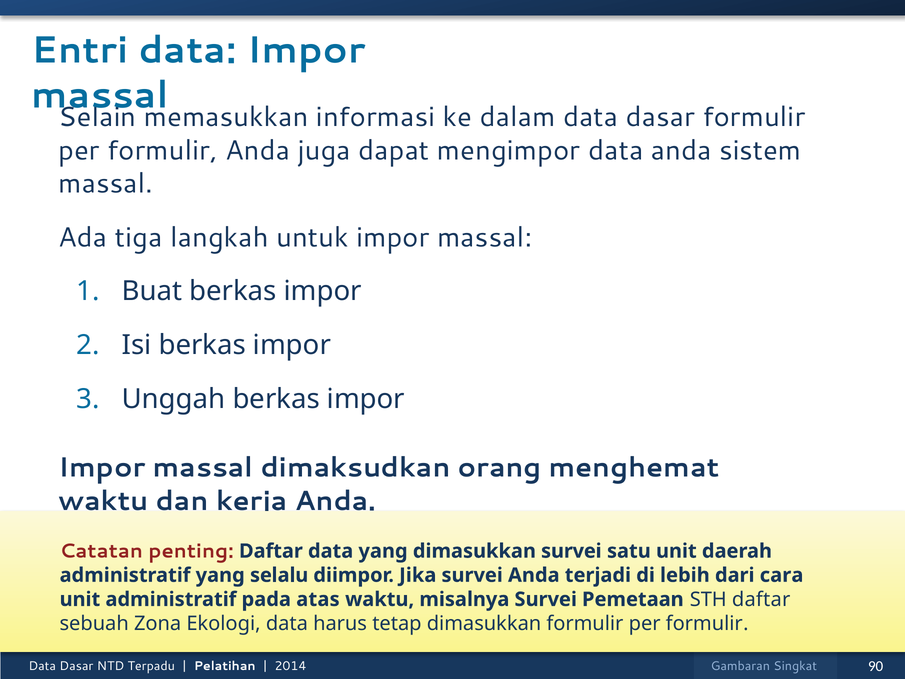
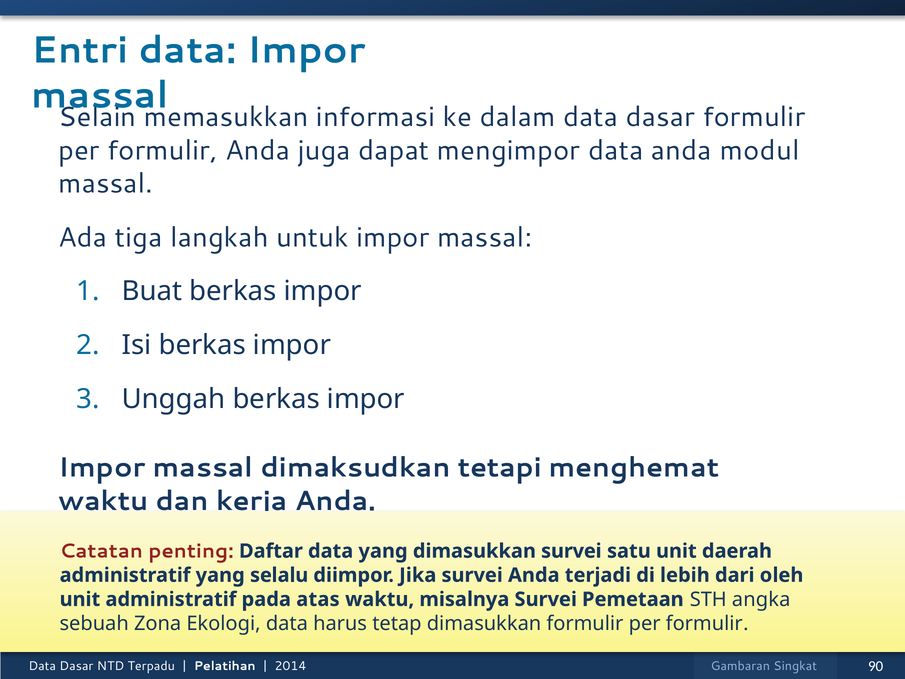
sistem: sistem -> modul (760, 150)
orang: orang -> tetapi (500, 468)
cara: cara -> oleh (782, 575)
STH daftar: daftar -> angka (761, 599)
